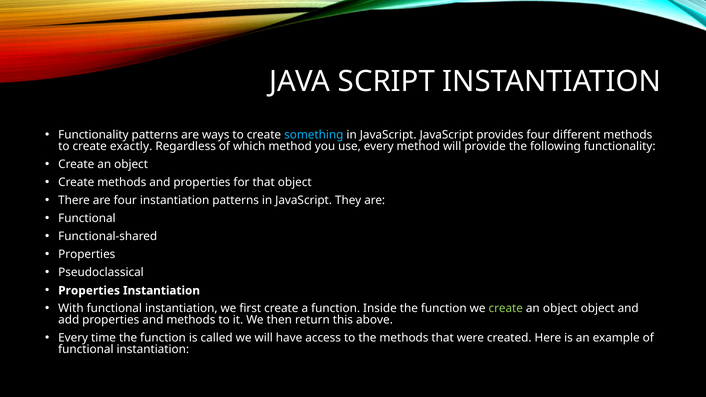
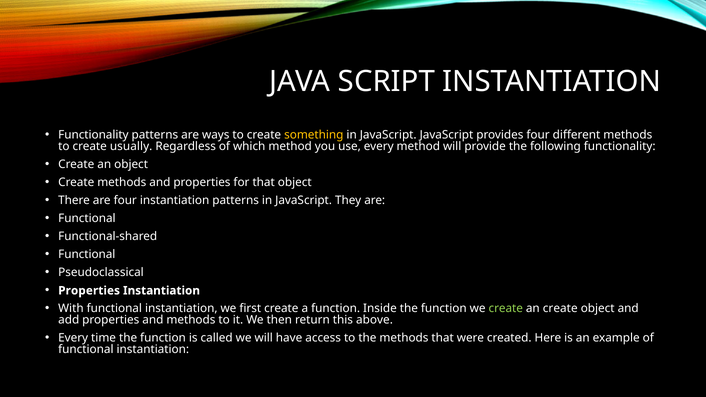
something colour: light blue -> yellow (314, 135)
exactly: exactly -> usually (131, 146)
Properties: Properties -> Functional (87, 255)
object: object -> create (560, 309)
